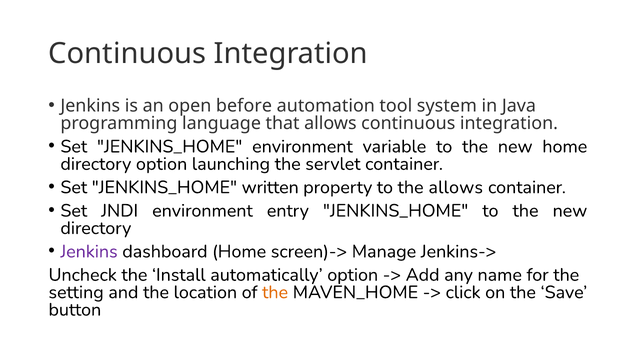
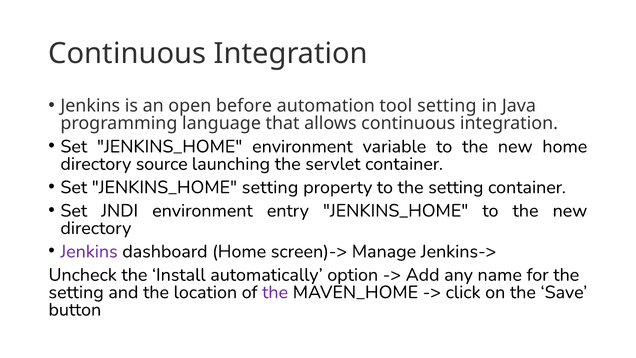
tool system: system -> setting (447, 106)
directory option: option -> source (162, 164)
JENKINS_HOME written: written -> setting (270, 187)
to the allows: allows -> setting (456, 187)
the colour: orange -> purple (275, 292)
